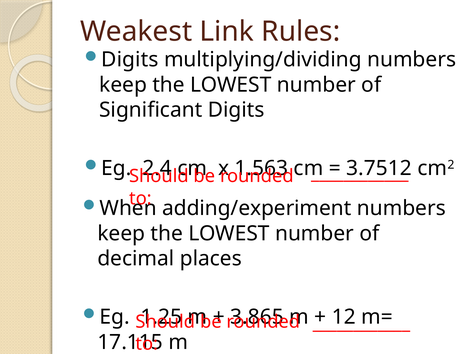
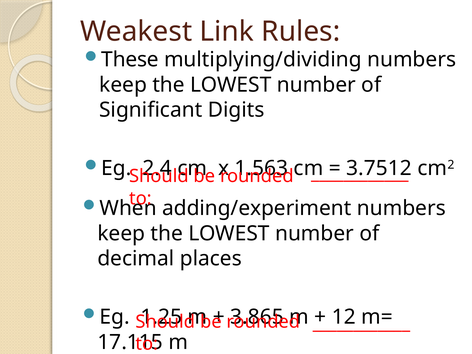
Digits: Digits -> These (130, 60)
